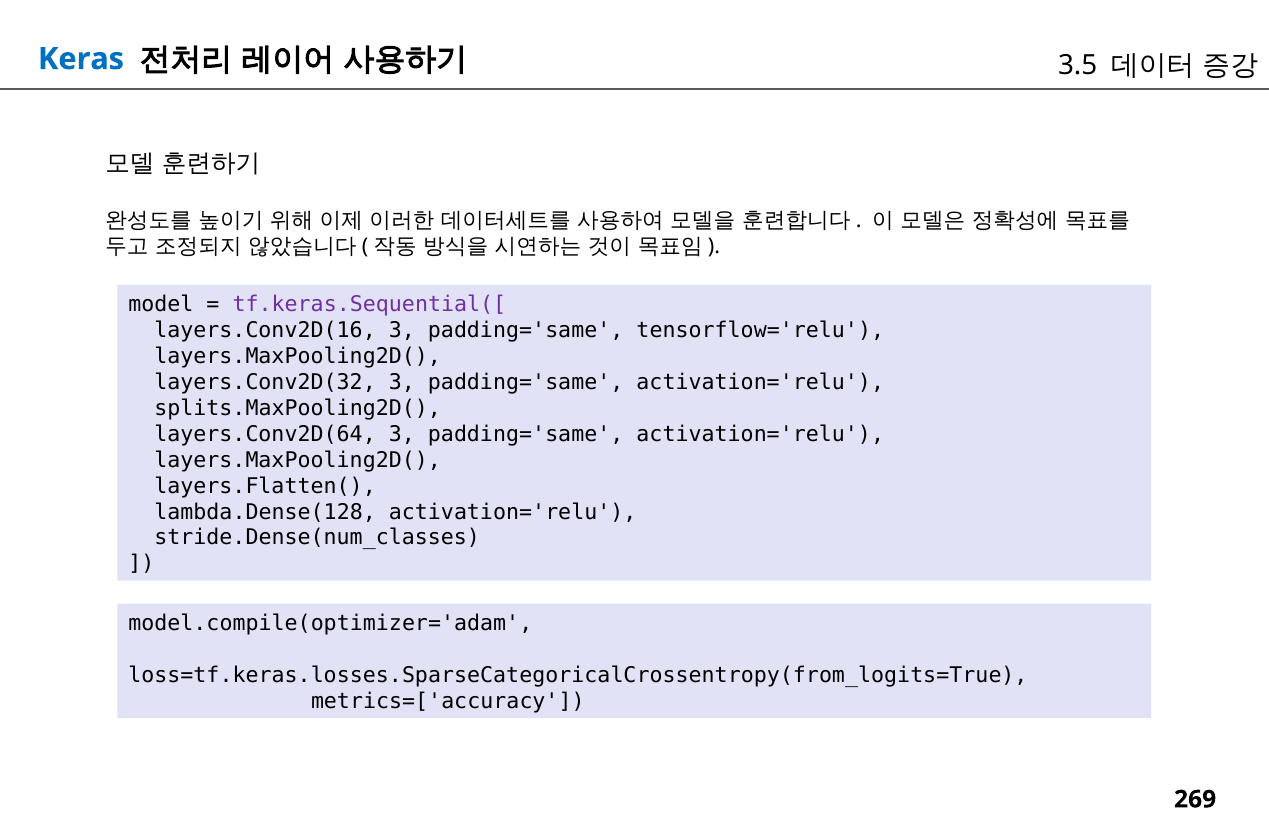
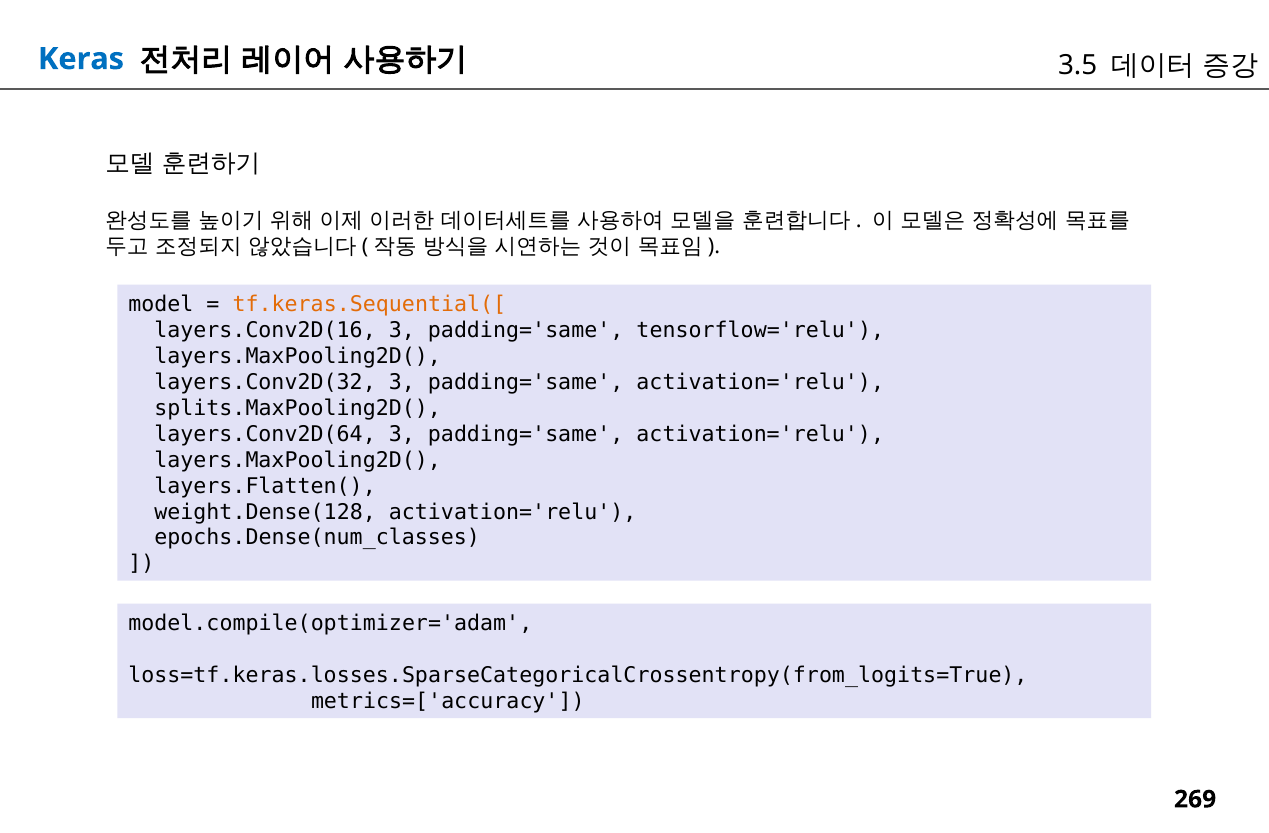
tf.keras.Sequential([ colour: purple -> orange (369, 305)
lambda.Dense(128: lambda.Dense(128 -> weight.Dense(128 (265, 512)
stride.Dense(num_classes: stride.Dense(num_classes -> epochs.Dense(num_classes (317, 538)
